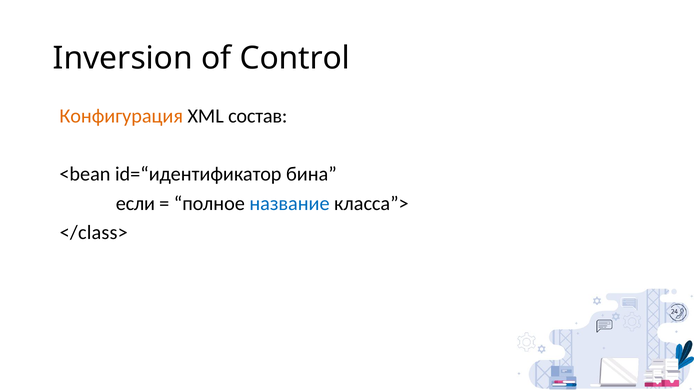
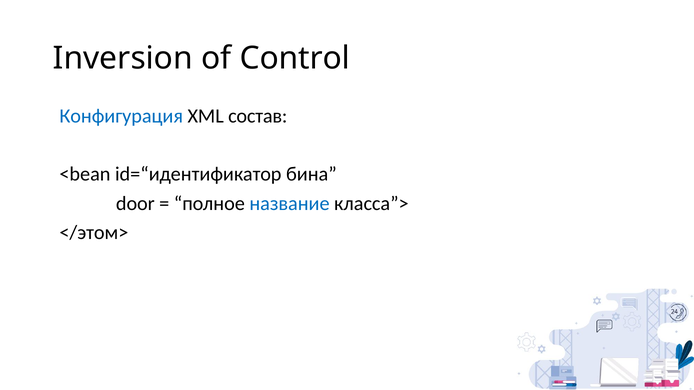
Конфигурация colour: orange -> blue (121, 116)
если: если -> door (135, 204)
</class>: </class> -> </этом> (94, 233)
